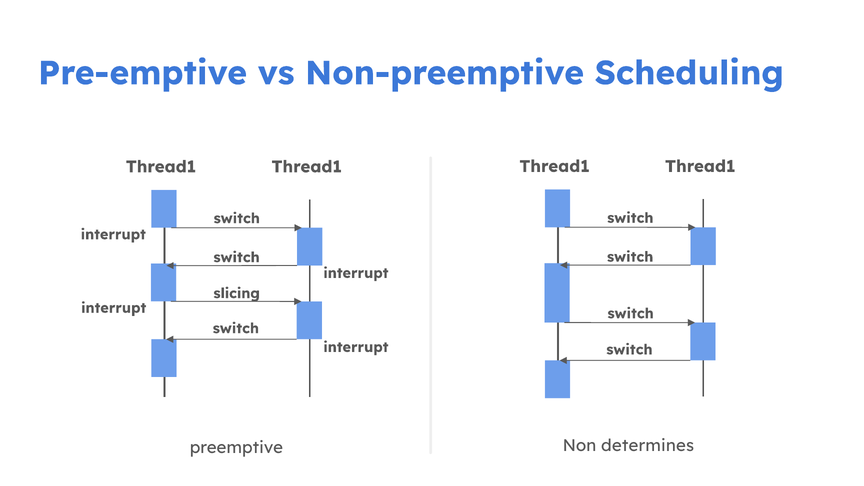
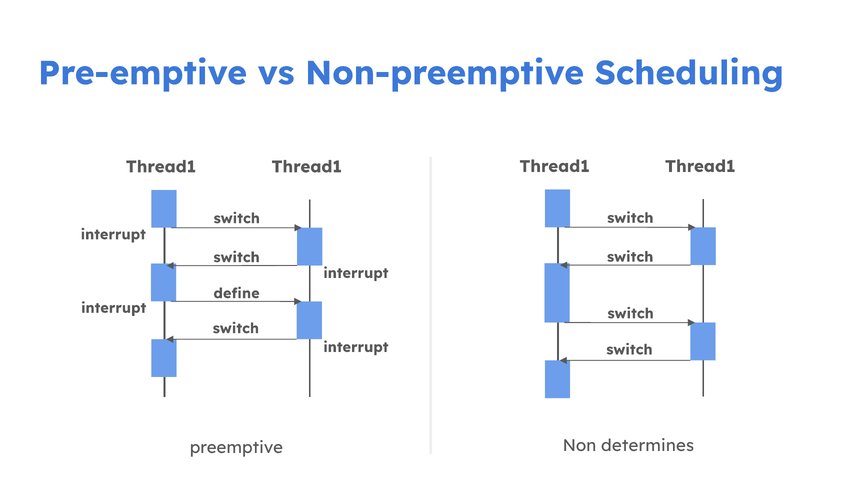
slicing: slicing -> define (237, 293)
